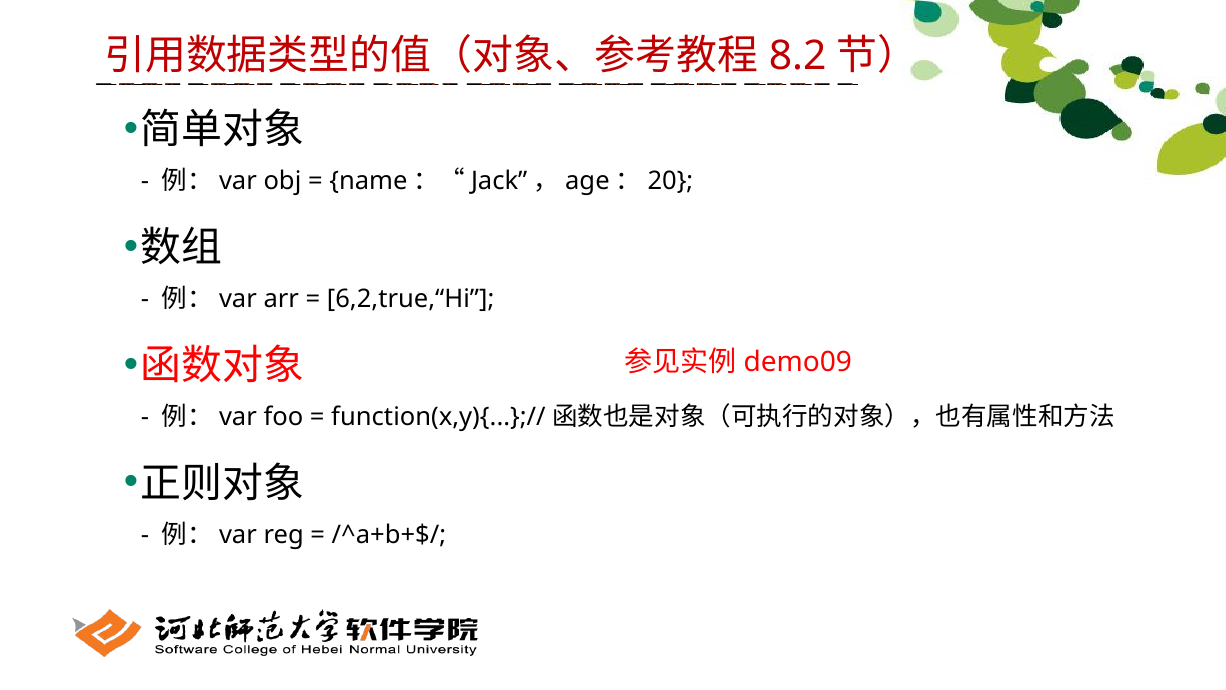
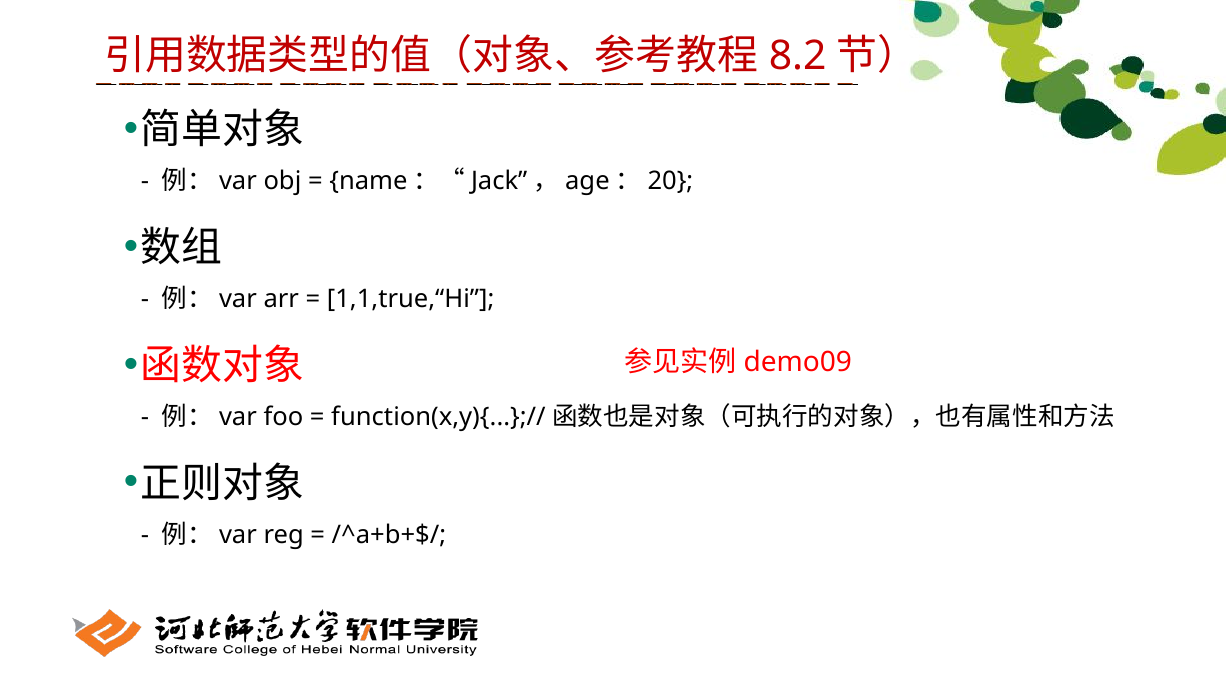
6,2,true,“Hi: 6,2,true,“Hi -> 1,1,true,“Hi (411, 299)
